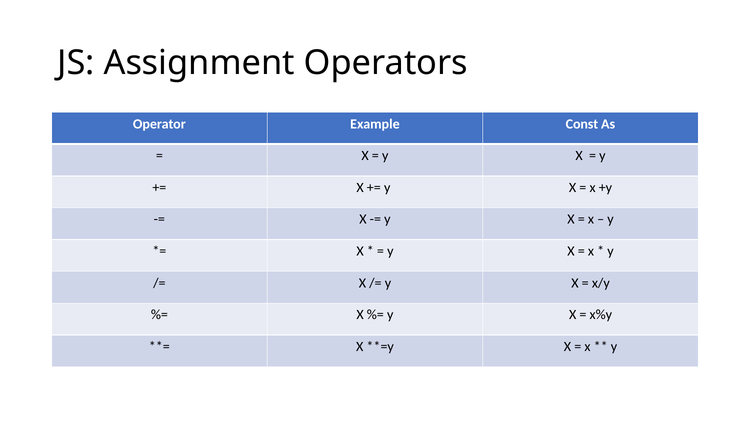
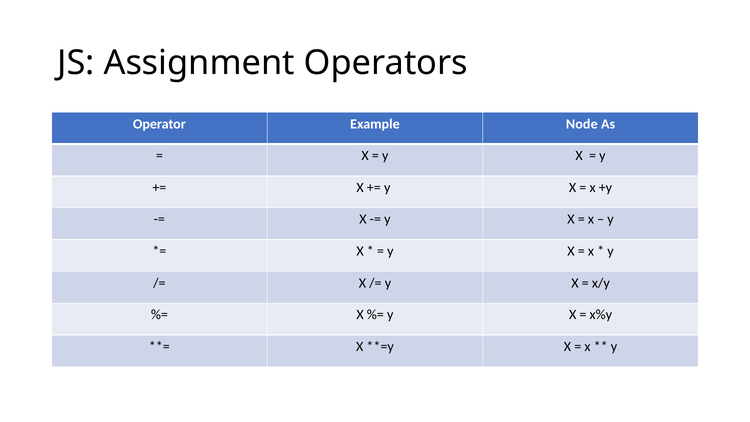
Const: Const -> Node (582, 124)
